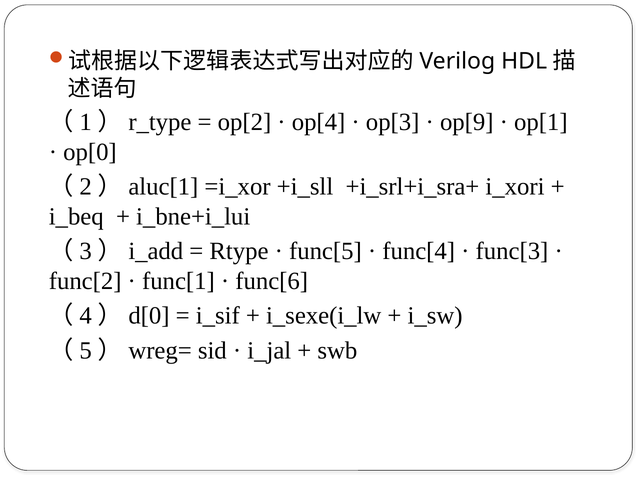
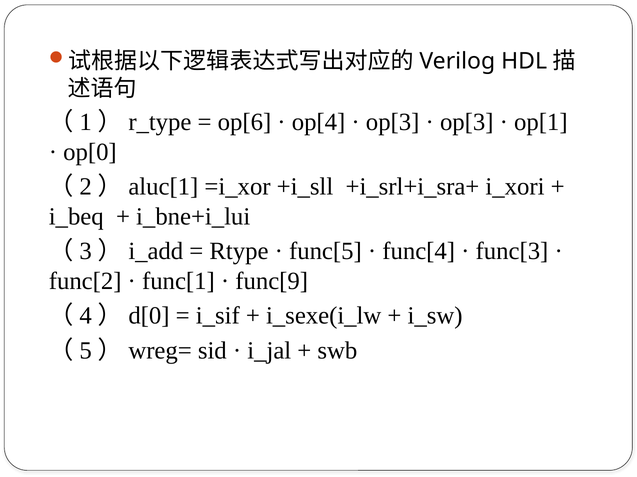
op[2: op[2 -> op[6 (245, 123)
op[9: op[9 -> op[3 (467, 123)
func[6: func[6 -> func[9 (272, 281)
